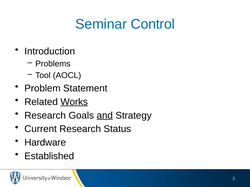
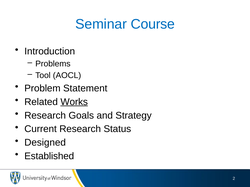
Control: Control -> Course (153, 24)
and underline: present -> none (105, 116)
Hardware: Hardware -> Designed (45, 143)
